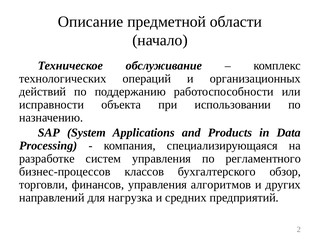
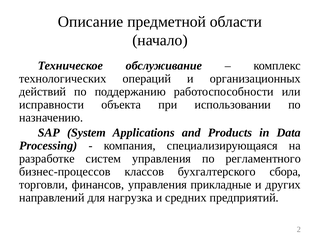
обзор: обзор -> сбора (285, 172)
алгоритмов: алгоритмов -> прикладные (221, 185)
